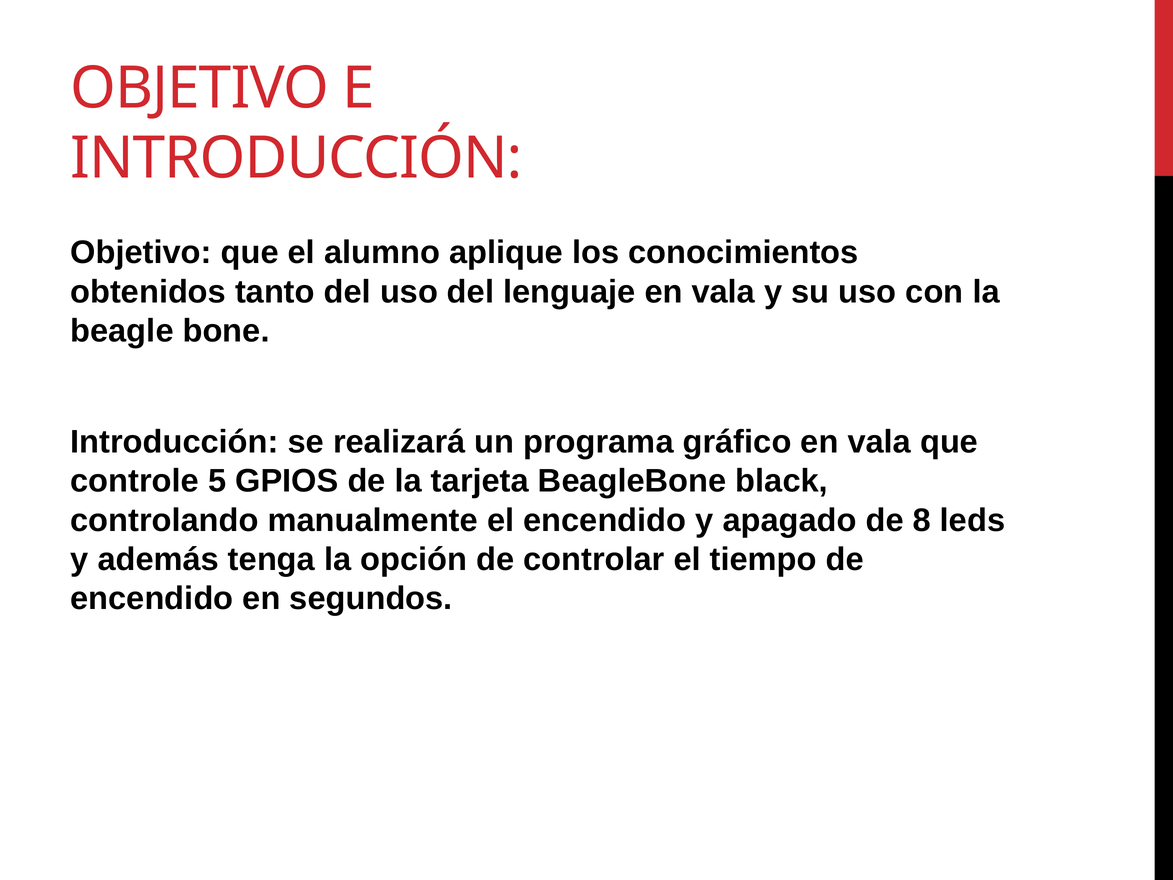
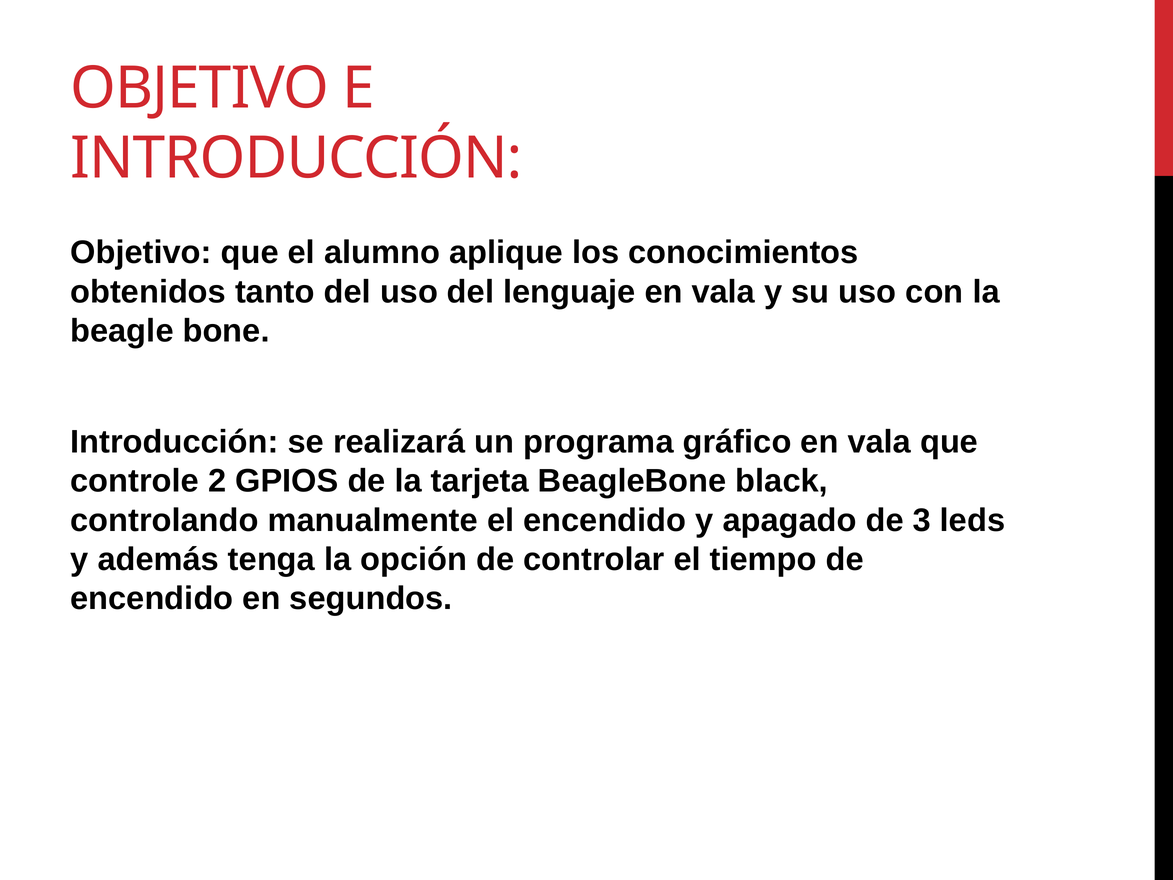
5: 5 -> 2 (217, 481)
8: 8 -> 3 (922, 520)
